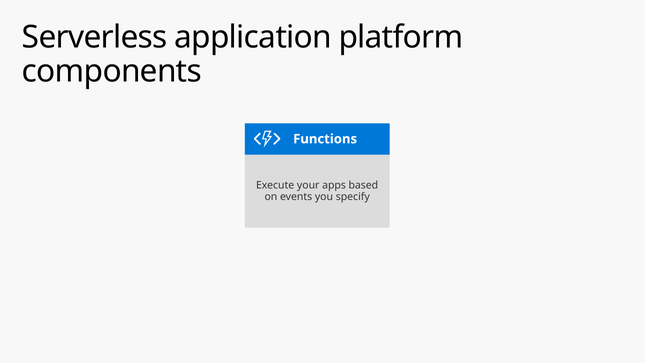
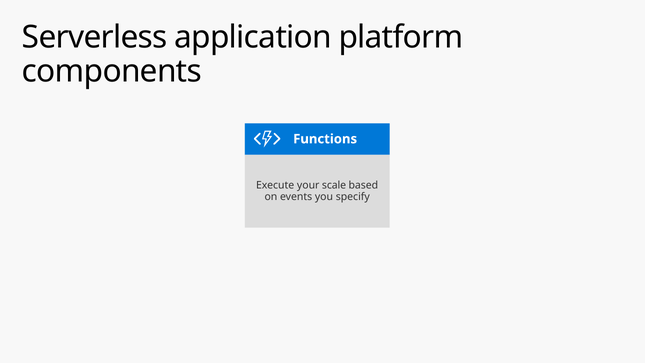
apps: apps -> scale (334, 185)
